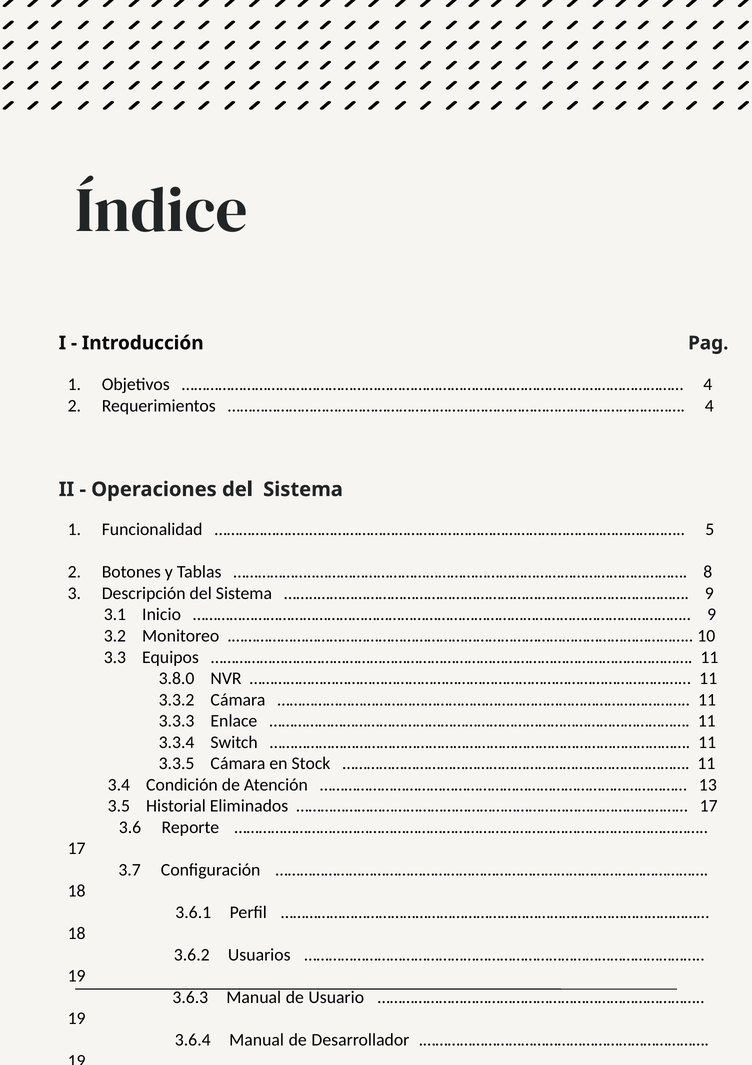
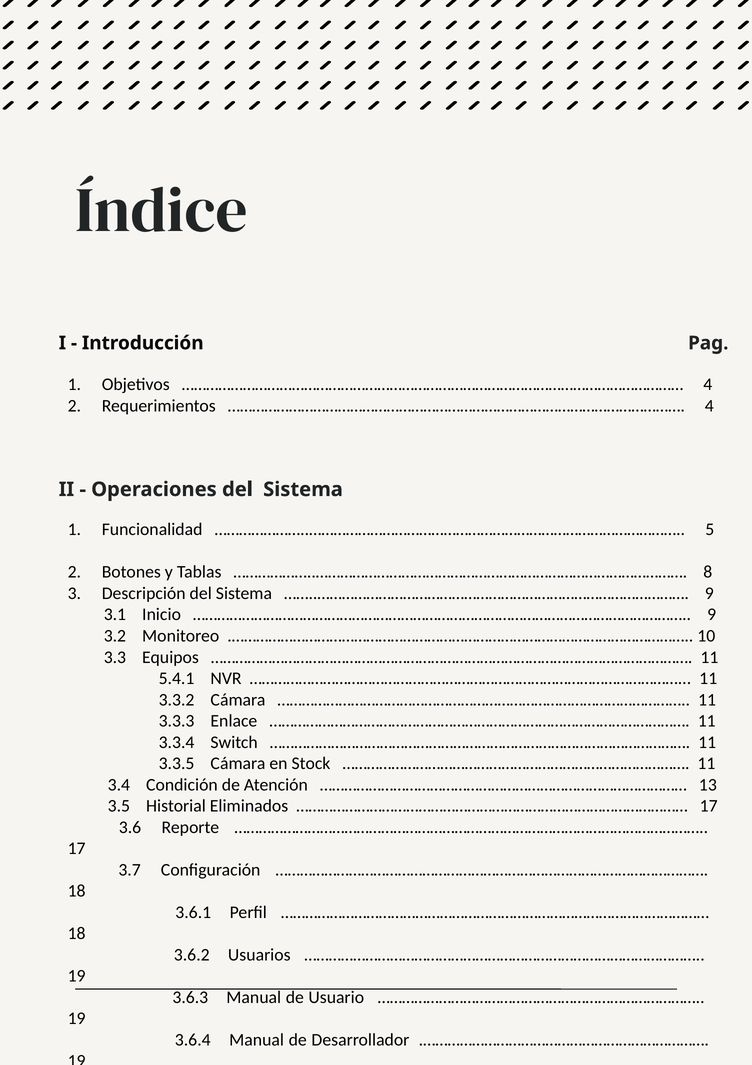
3.8.0: 3.8.0 -> 5.4.1 (177, 678)
